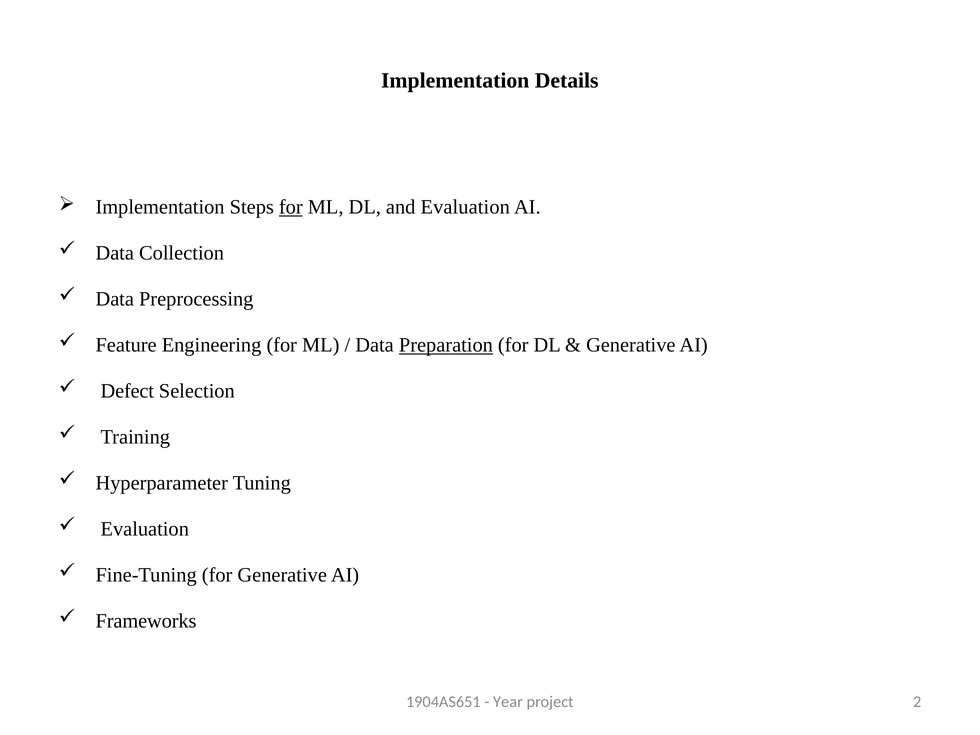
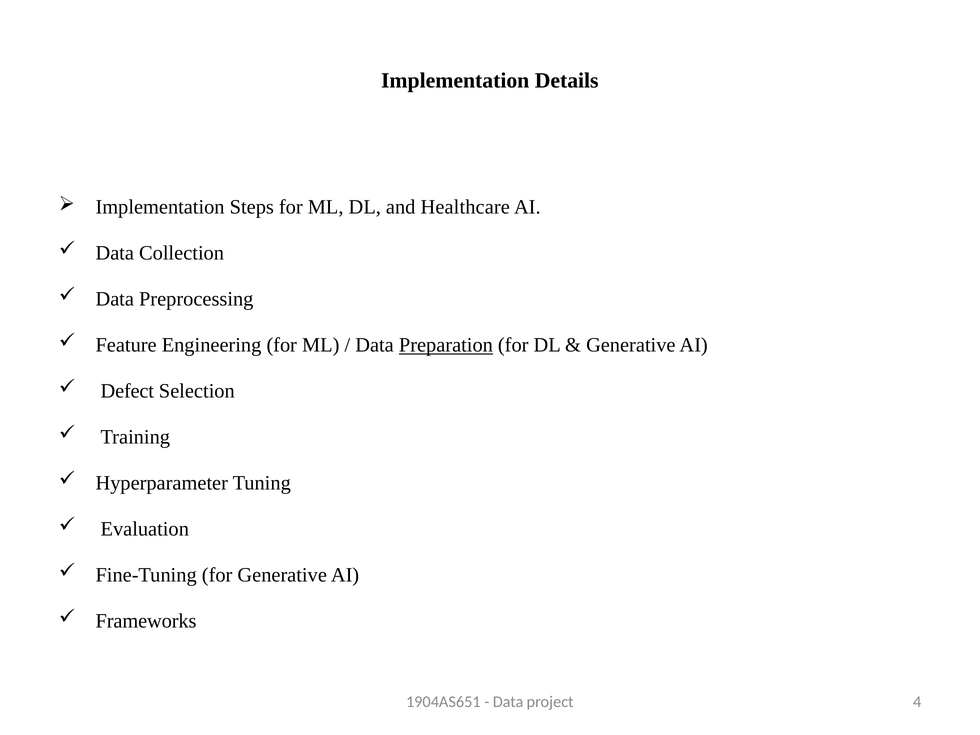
for underline: present -> none (291, 207)
and Evaluation: Evaluation -> Healthcare (465, 207)
Year: Year -> Data (508, 702)
2: 2 -> 4 (917, 702)
